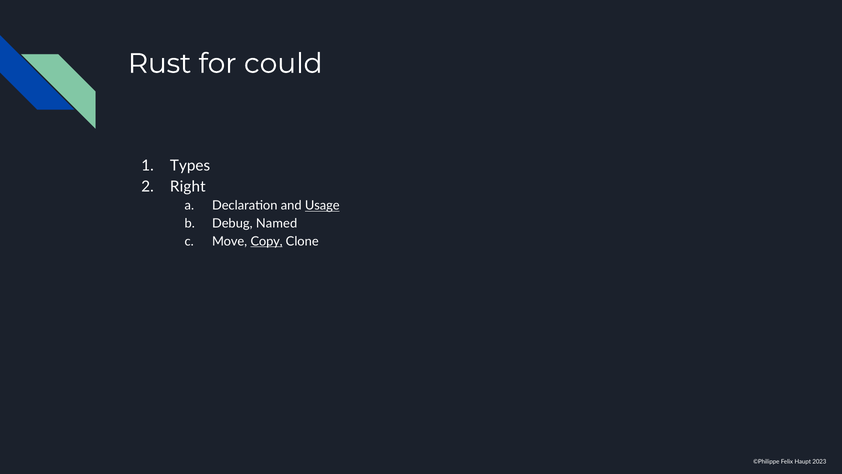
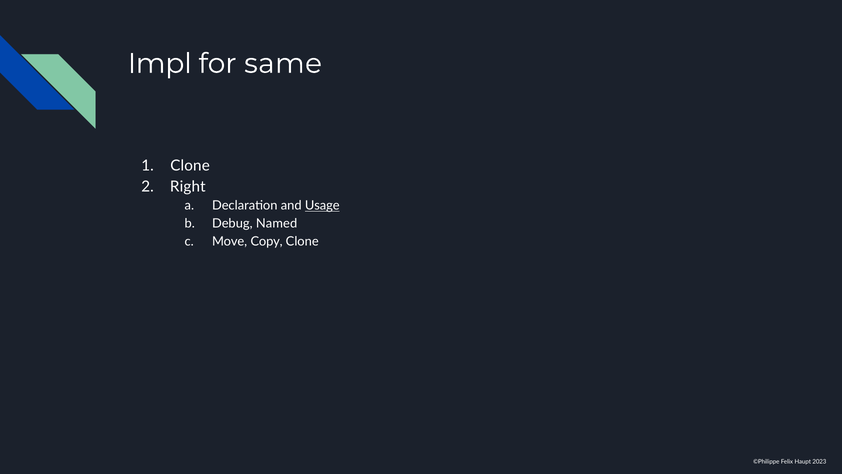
Rust: Rust -> Impl (160, 63)
could: could -> same (283, 63)
Types: Types -> Clone (190, 166)
Copy underline: present -> none (267, 241)
